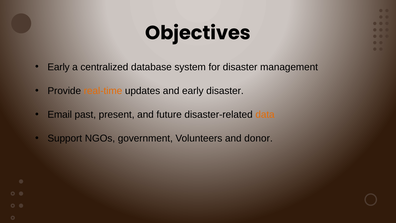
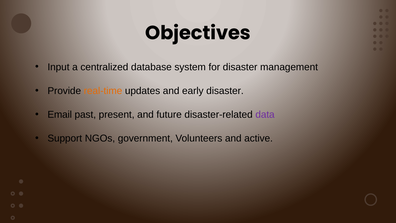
Early: Early -> Input (58, 67)
data colour: orange -> purple (265, 114)
donor: donor -> active (259, 138)
